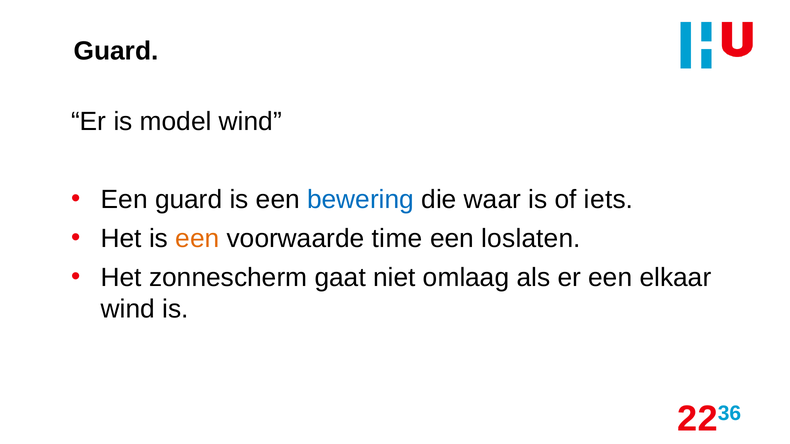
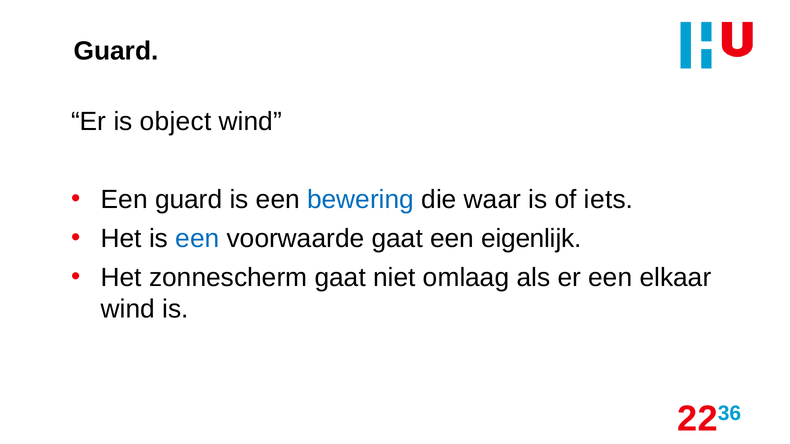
model: model -> object (176, 122)
een colour: orange -> blue (197, 239)
voorwaarde time: time -> gaat (397, 239)
loslaten: loslaten -> eigenlijk (531, 239)
